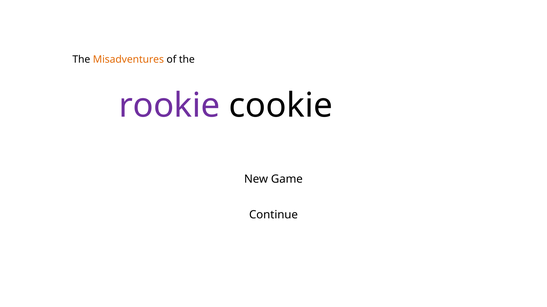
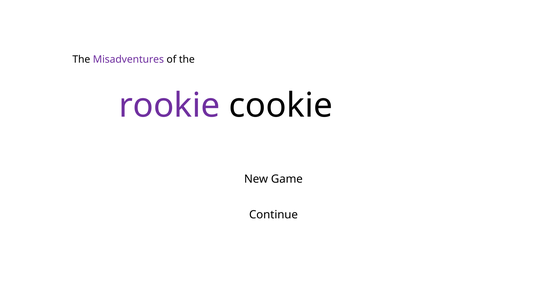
Misadventures colour: orange -> purple (128, 60)
